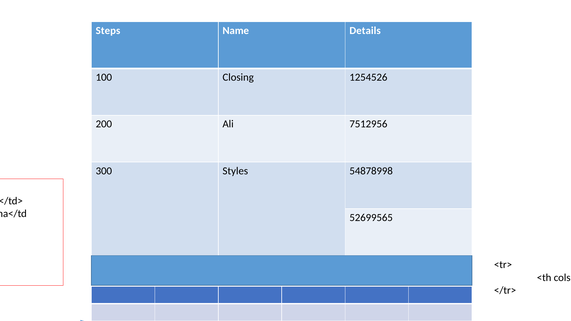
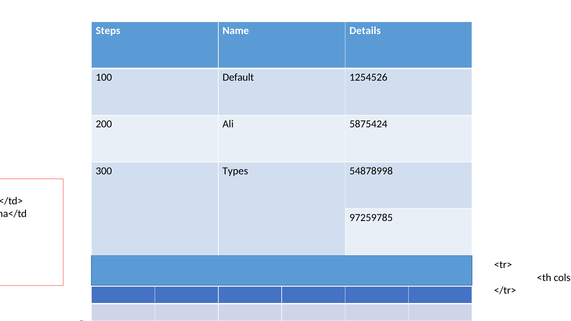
Closing: Closing -> Default (238, 77)
7512956: 7512956 -> 5875424 (368, 124)
Styles: Styles -> Types (235, 171)
52699565: 52699565 -> 97259785 (371, 218)
